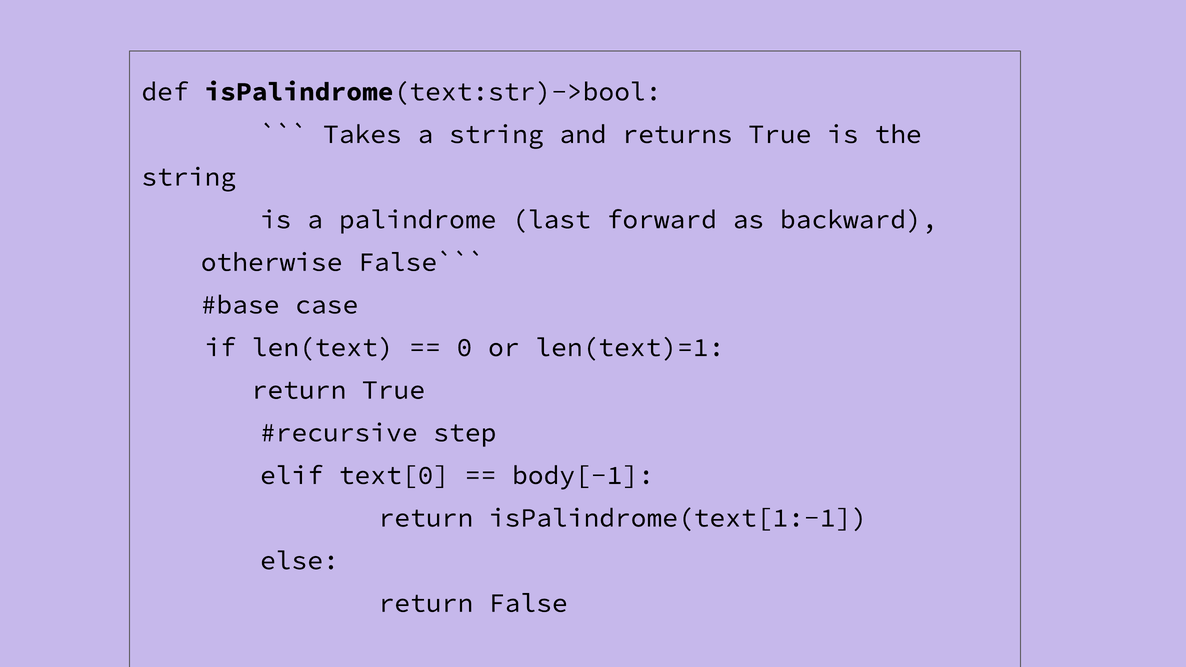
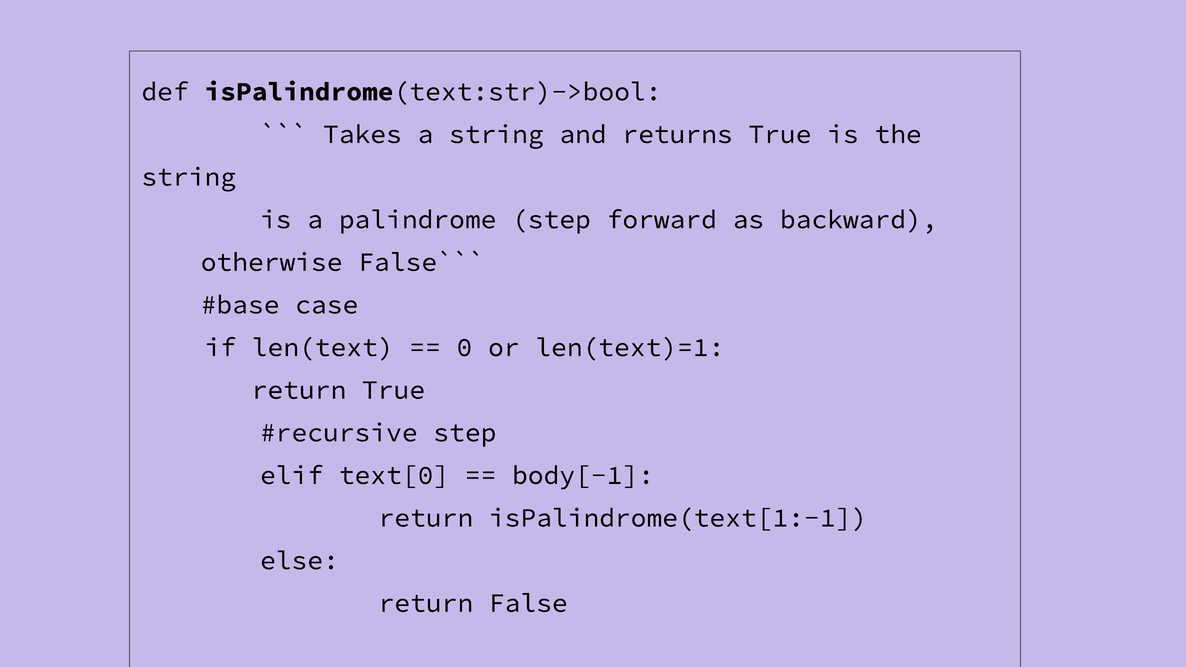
palindrome last: last -> step (551, 220)
